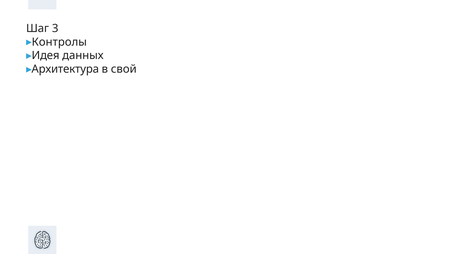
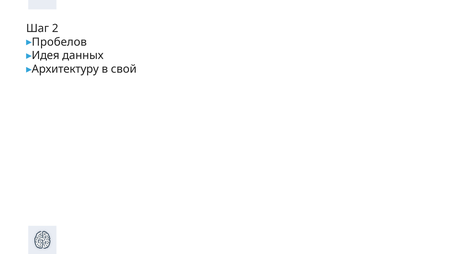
3: 3 -> 2 (55, 28)
Контролы: Контролы -> Пробелов (59, 42)
Архитектура: Архитектура -> Архитектуру (65, 69)
